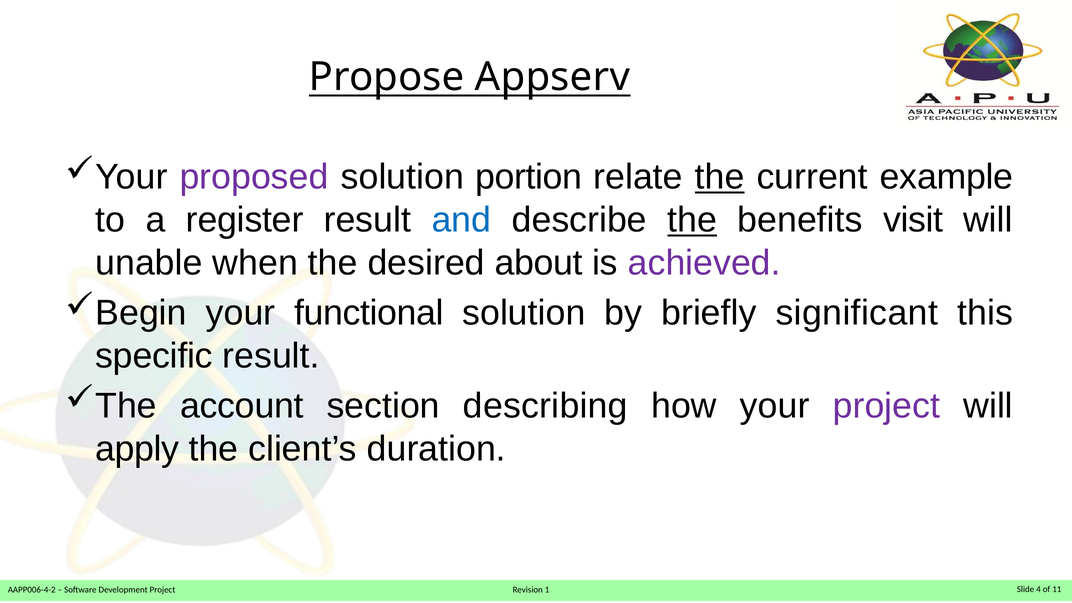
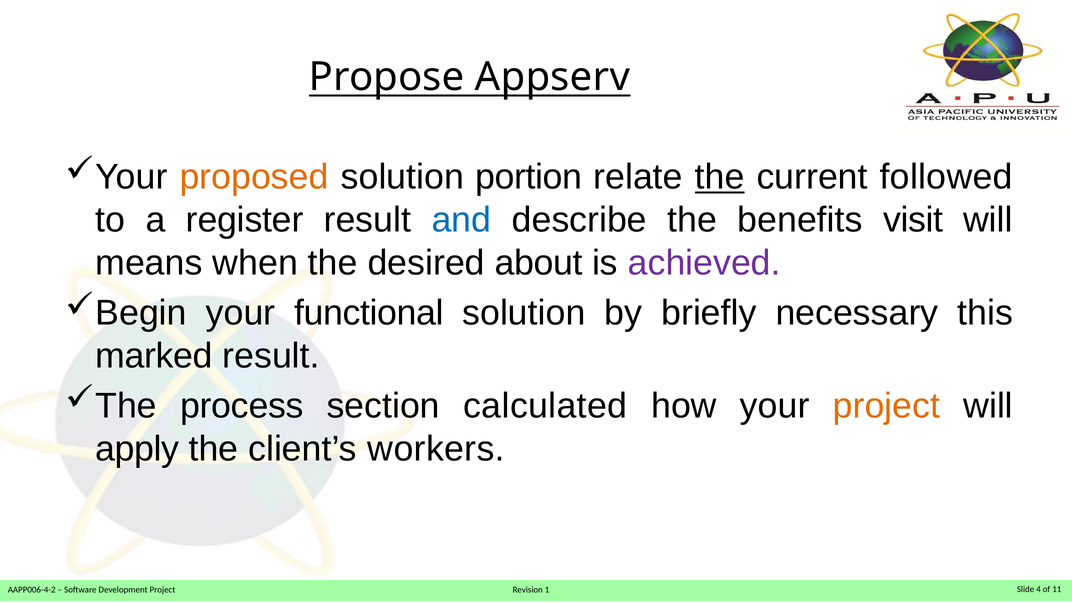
proposed colour: purple -> orange (254, 177)
example: example -> followed (946, 177)
the underline: present -> none (692, 220)
unable: unable -> means (149, 263)
significant: significant -> necessary (857, 313)
specific: specific -> marked (154, 356)
account: account -> process (242, 406)
describing: describing -> calculated (545, 406)
project colour: purple -> orange (886, 406)
duration: duration -> workers (436, 449)
